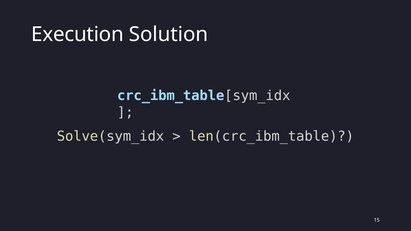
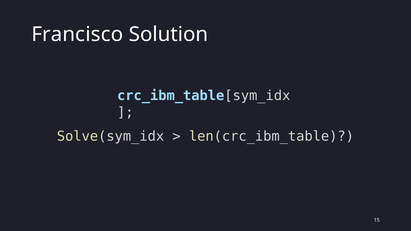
Execution: Execution -> Francisco (77, 35)
